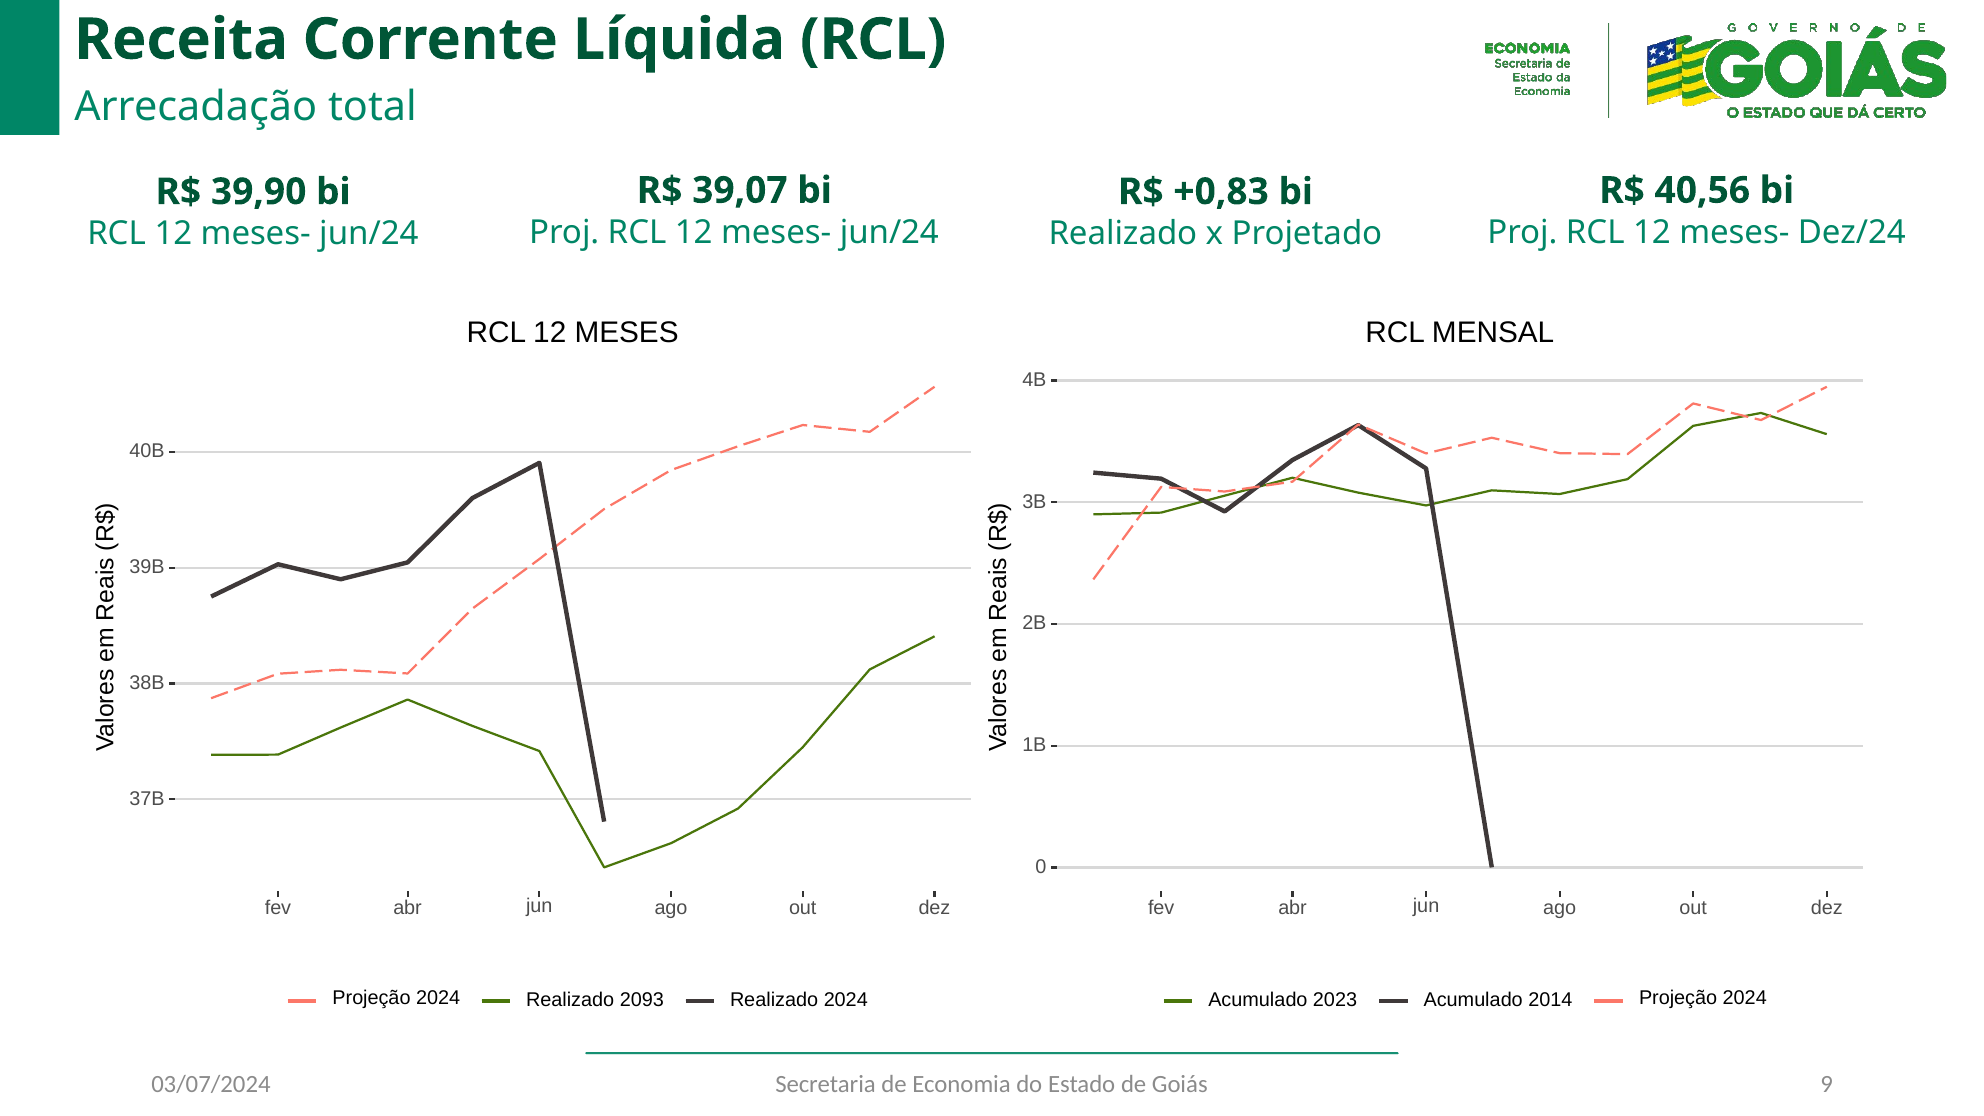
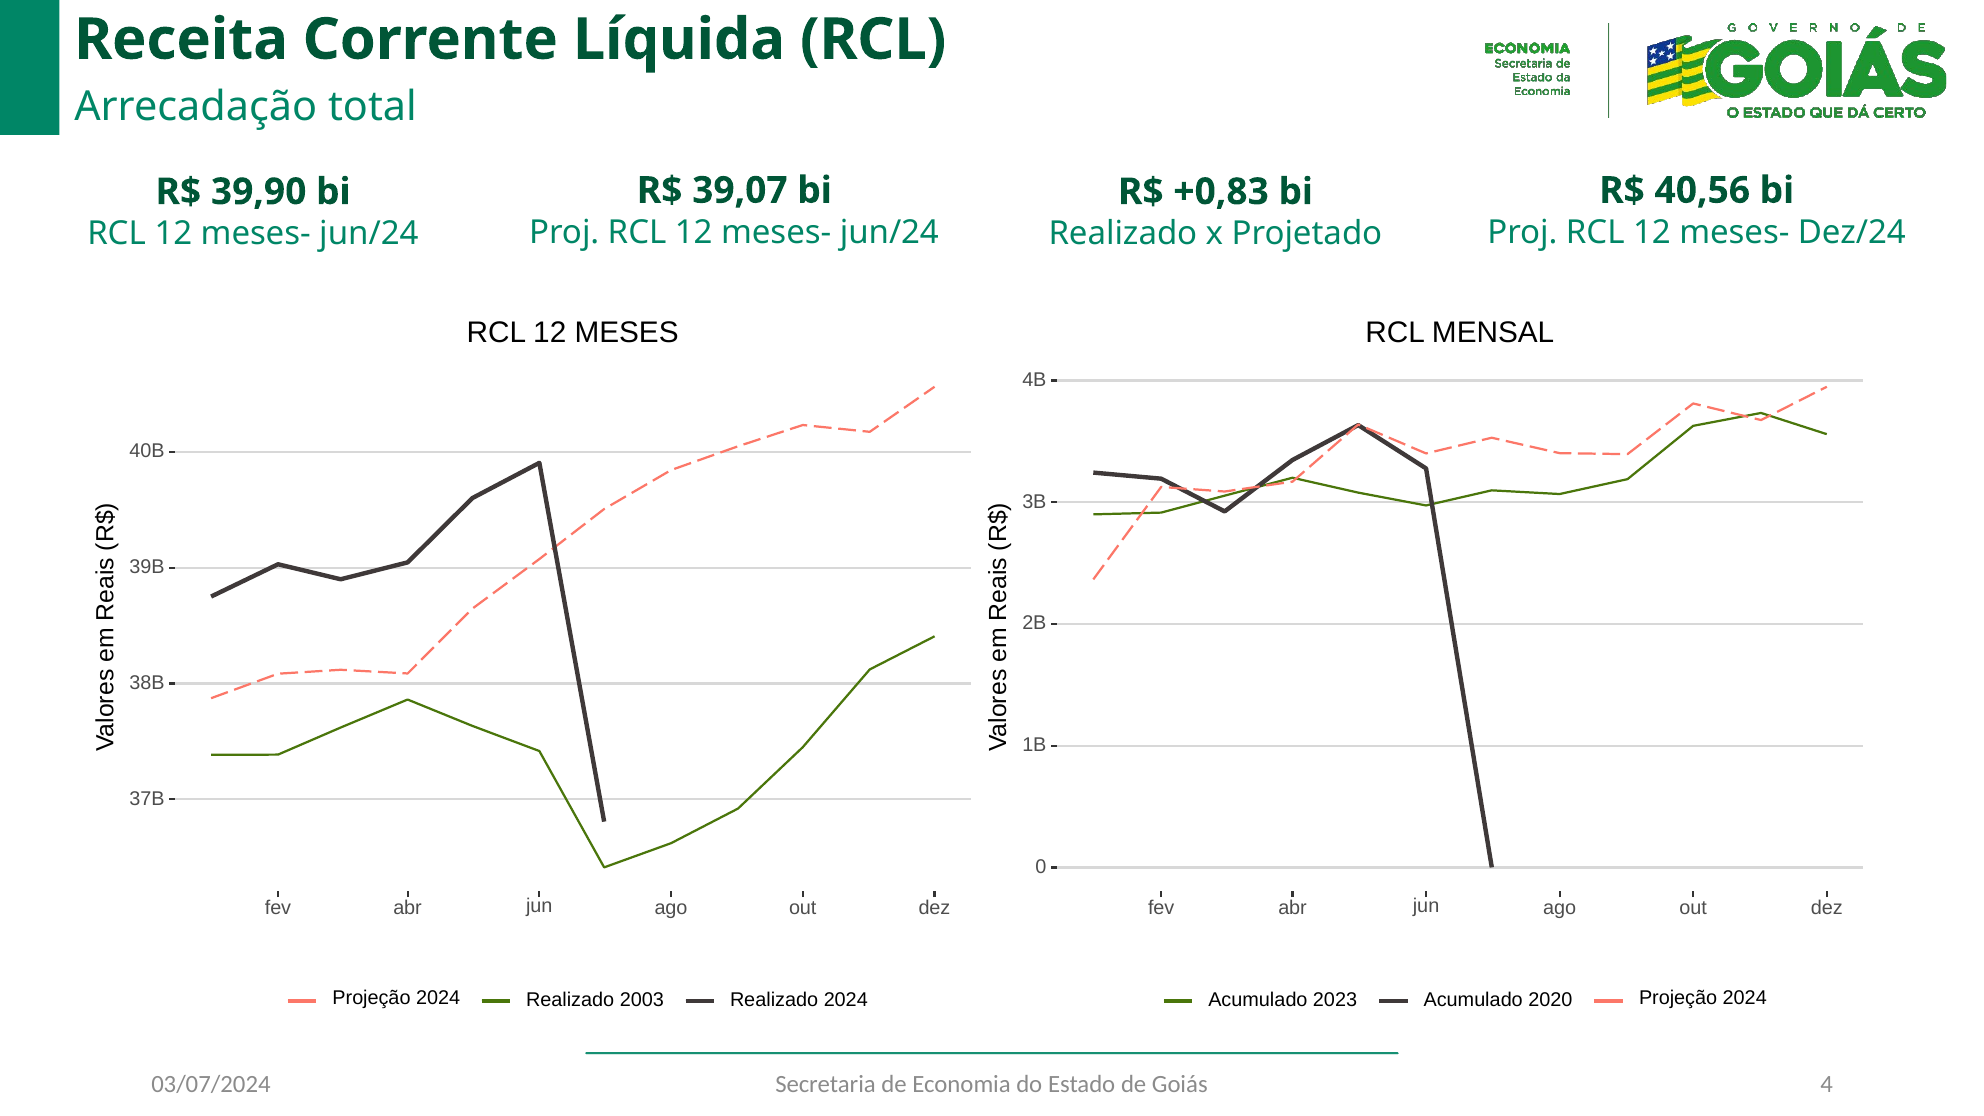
2093: 2093 -> 2003 (642, 1000)
2014: 2014 -> 2020 (1550, 1000)
9: 9 -> 4 (1827, 1084)
